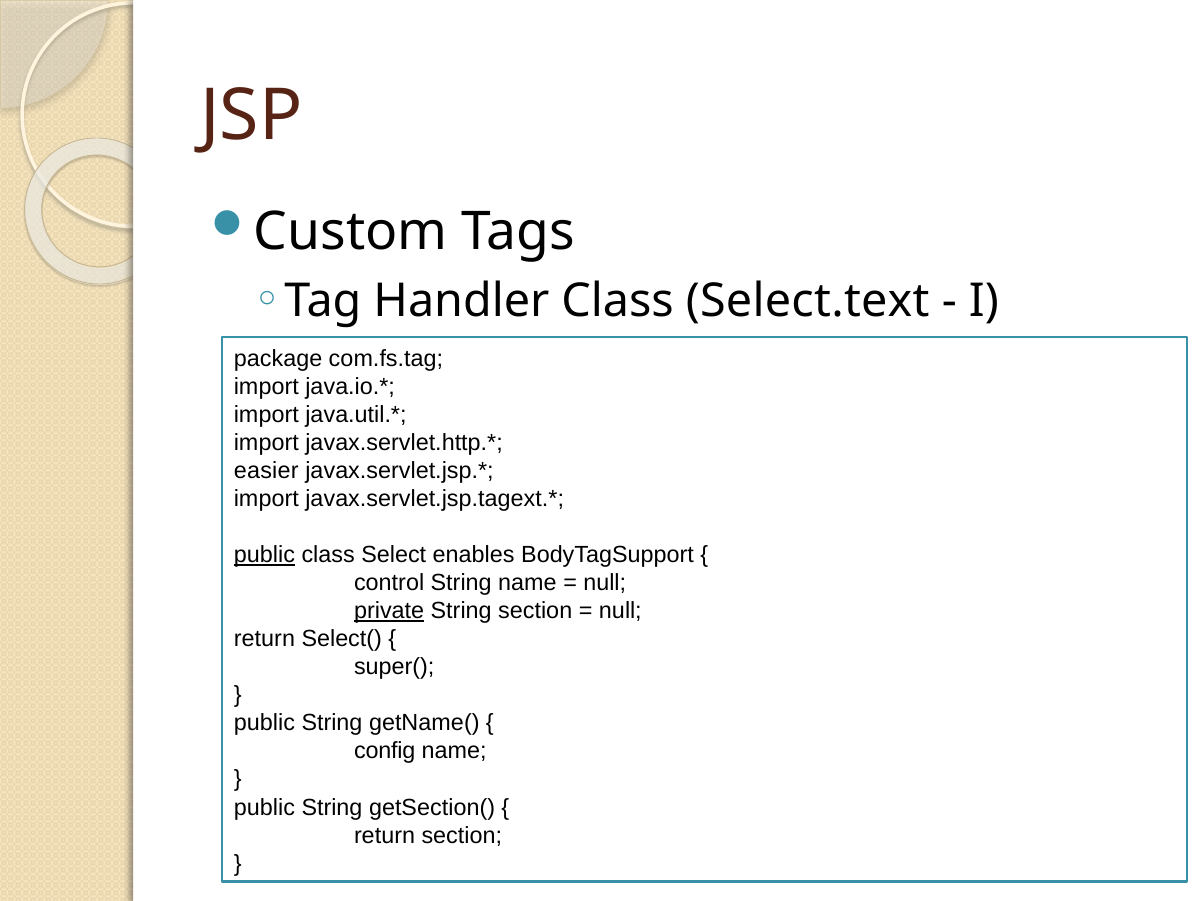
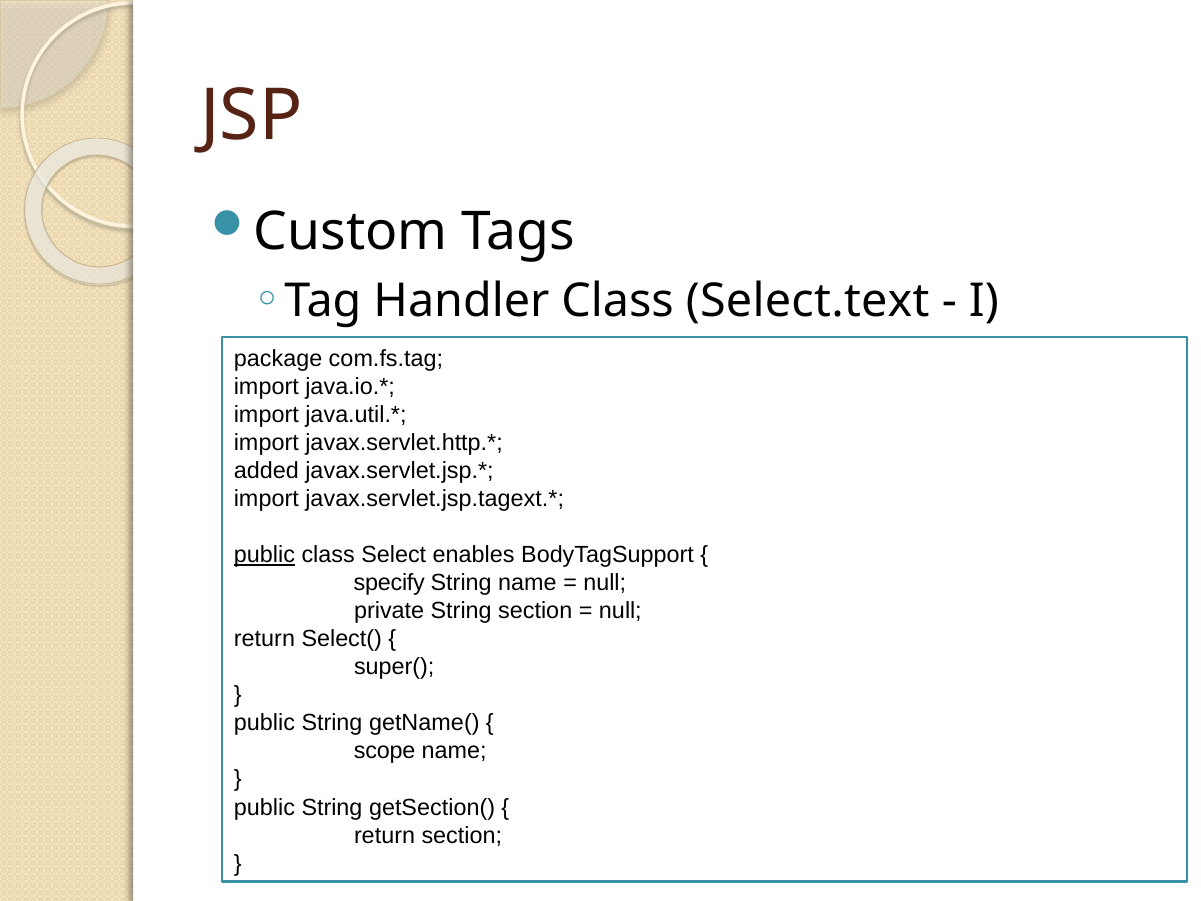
easier: easier -> added (266, 471)
control: control -> specify (389, 583)
private underline: present -> none (389, 611)
config: config -> scope (385, 751)
